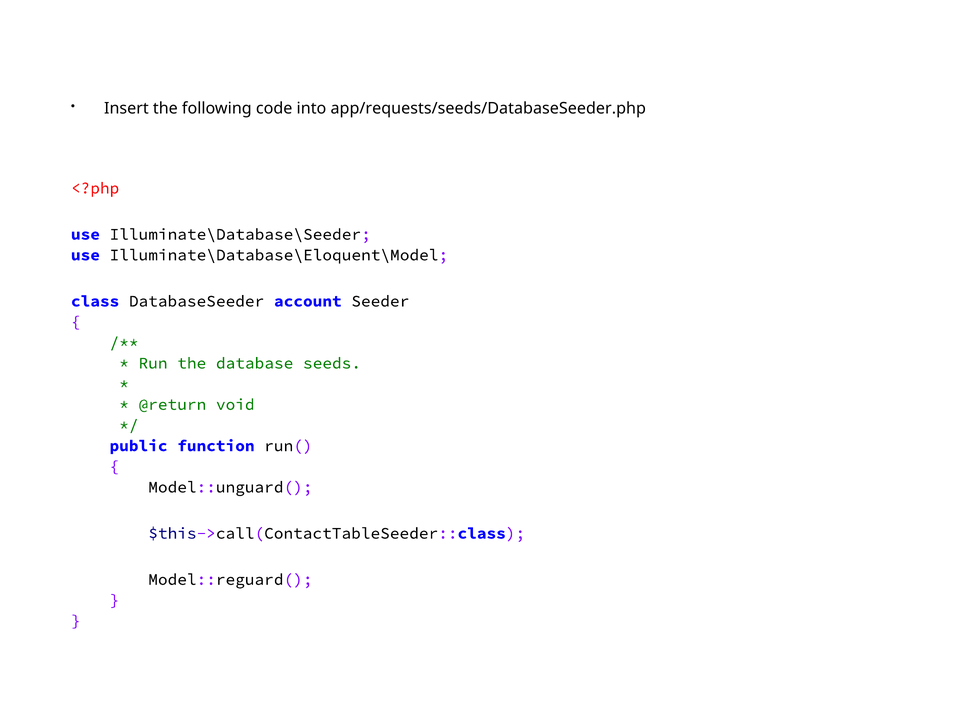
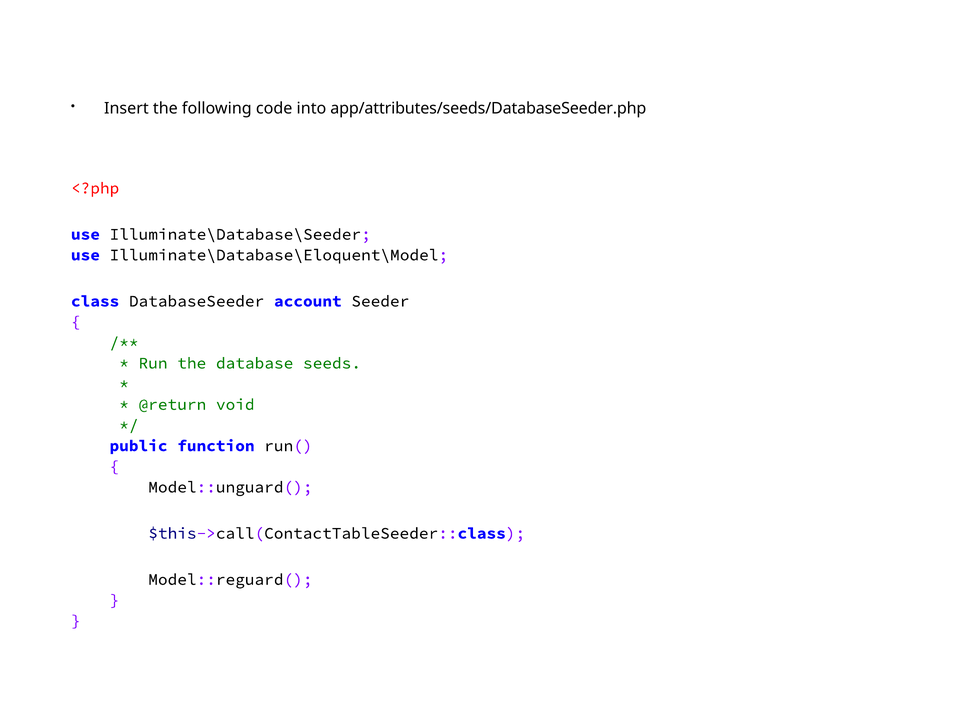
app/requests/seeds/DatabaseSeeder.php: app/requests/seeds/DatabaseSeeder.php -> app/attributes/seeds/DatabaseSeeder.php (488, 108)
